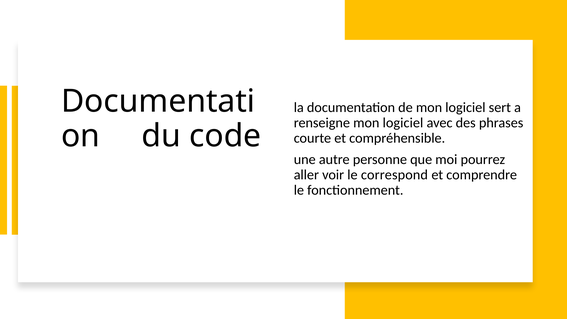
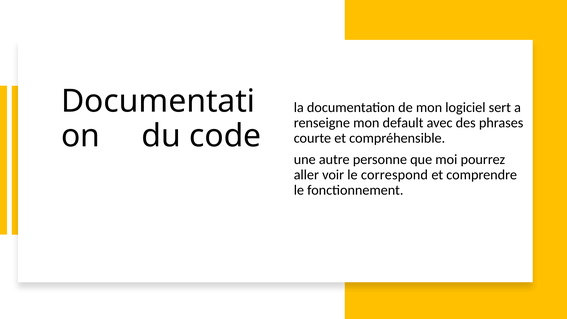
renseigne mon logiciel: logiciel -> default (403, 123)
